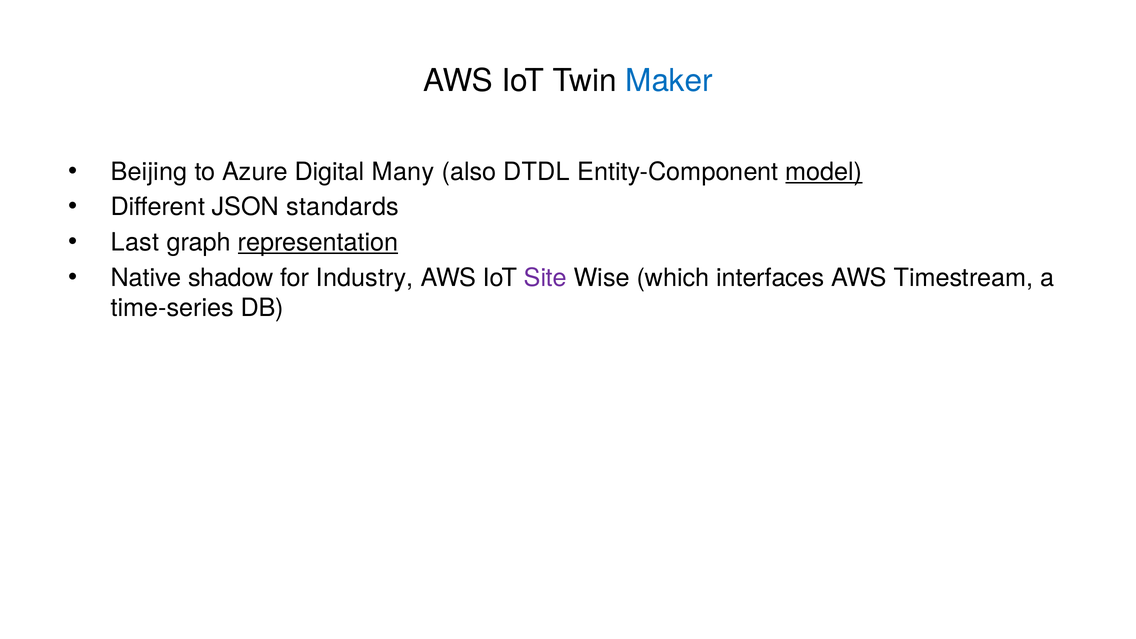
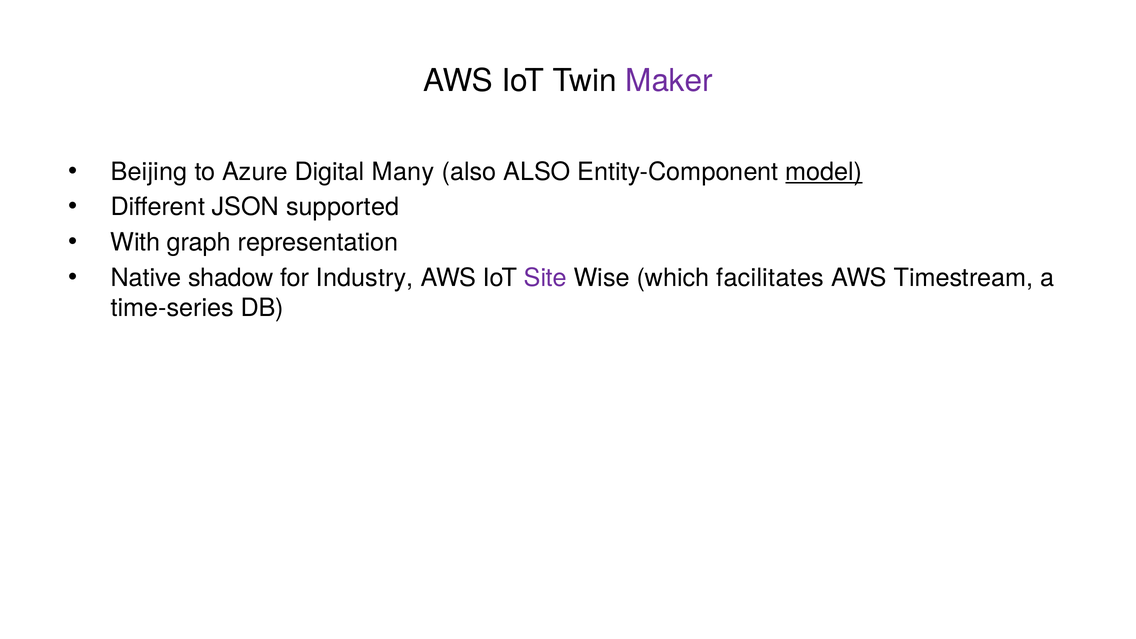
Maker colour: blue -> purple (669, 81)
also DTDL: DTDL -> ALSO (537, 172)
standards: standards -> supported (343, 207)
Last: Last -> With (135, 242)
representation underline: present -> none (318, 242)
interfaces: interfaces -> facilitates (770, 278)
